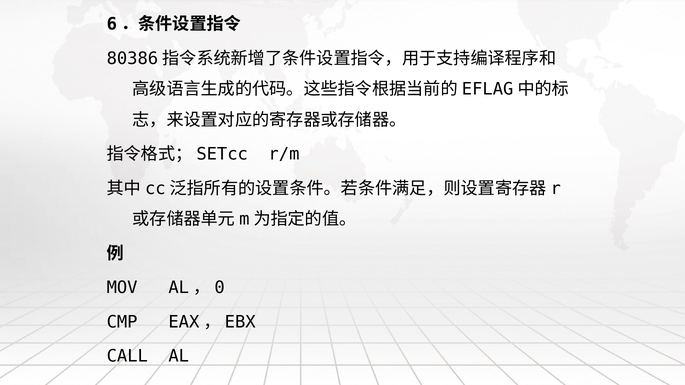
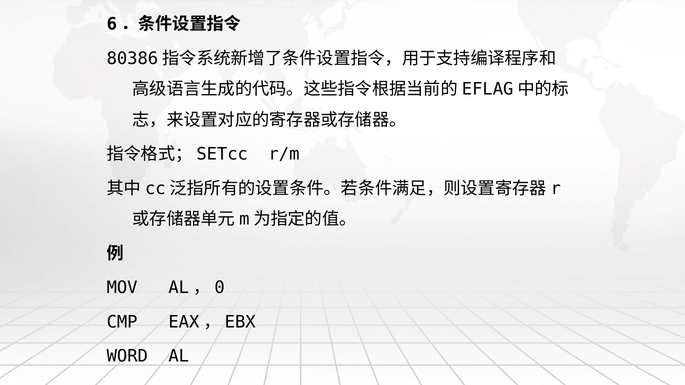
CALL: CALL -> WORD (127, 357)
